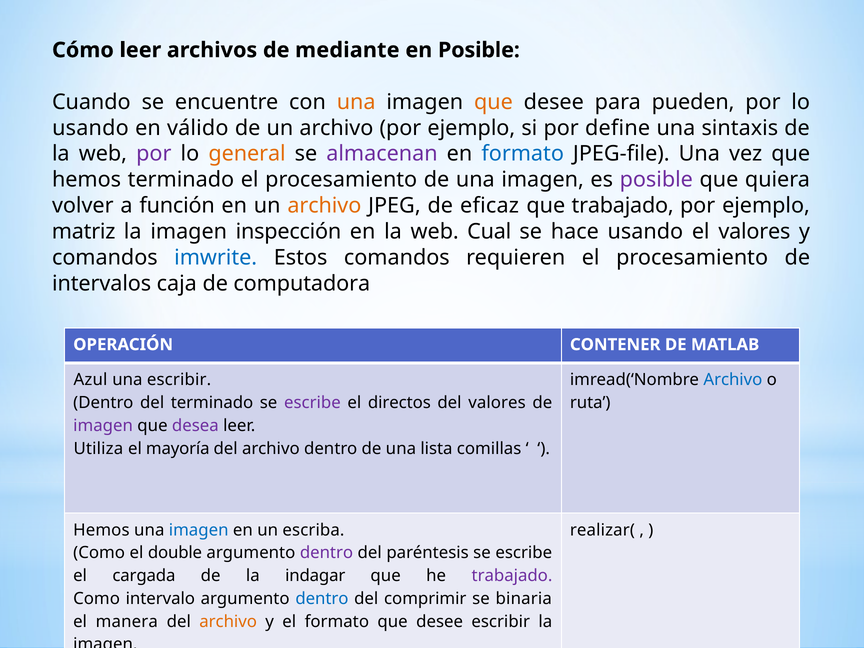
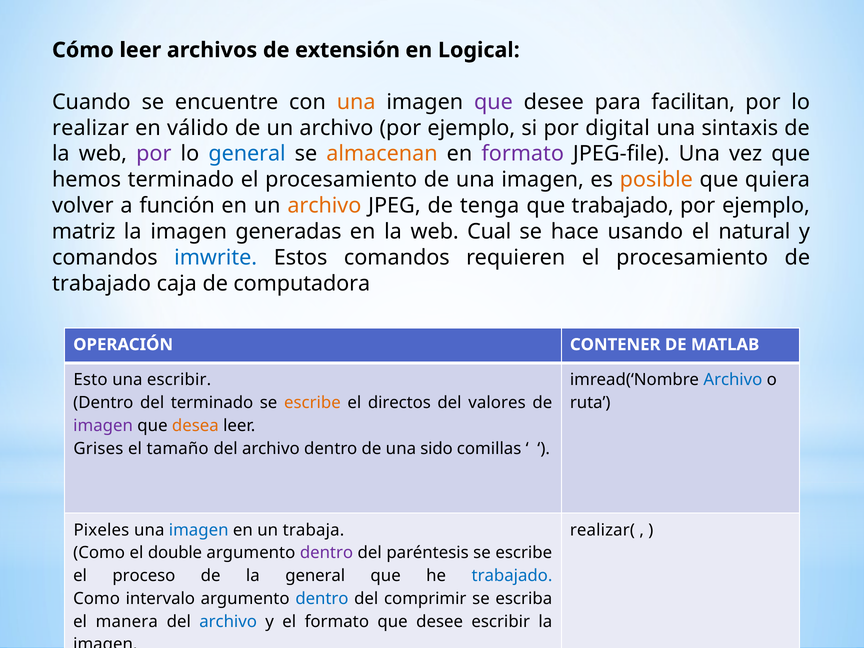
mediante: mediante -> extensión (347, 50)
en Posible: Posible -> Logical (479, 50)
que colour: orange -> purple (493, 102)
pueden: pueden -> facilitan (693, 102)
usando: usando -> realizar (90, 128)
define: define -> digital (618, 128)
general colour: orange -> blue (247, 154)
almacenan colour: purple -> orange (382, 154)
formato colour: blue -> purple (523, 154)
posible colour: purple -> orange (656, 180)
eficaz: eficaz -> tenga (490, 206)
inspección: inspección -> generadas (288, 232)
el valores: valores -> natural (754, 232)
intervalos: intervalos -> trabajado (102, 283)
Azul: Azul -> Esto (91, 380)
escribe colour: purple -> orange (312, 403)
desea colour: purple -> orange (195, 426)
Utiliza: Utiliza -> Grises (98, 449)
mayoría: mayoría -> tamaño (178, 449)
lista: lista -> sido (437, 449)
Hemos: Hemos -> Pixeles (101, 530)
escriba: escriba -> trabaja (313, 530)
cargada: cargada -> proceso (144, 576)
la indagar: indagar -> general (315, 576)
trabajado colour: purple -> blue (512, 576)
binaria: binaria -> escriba (524, 599)
archivo colour: orange -> blue (228, 622)
